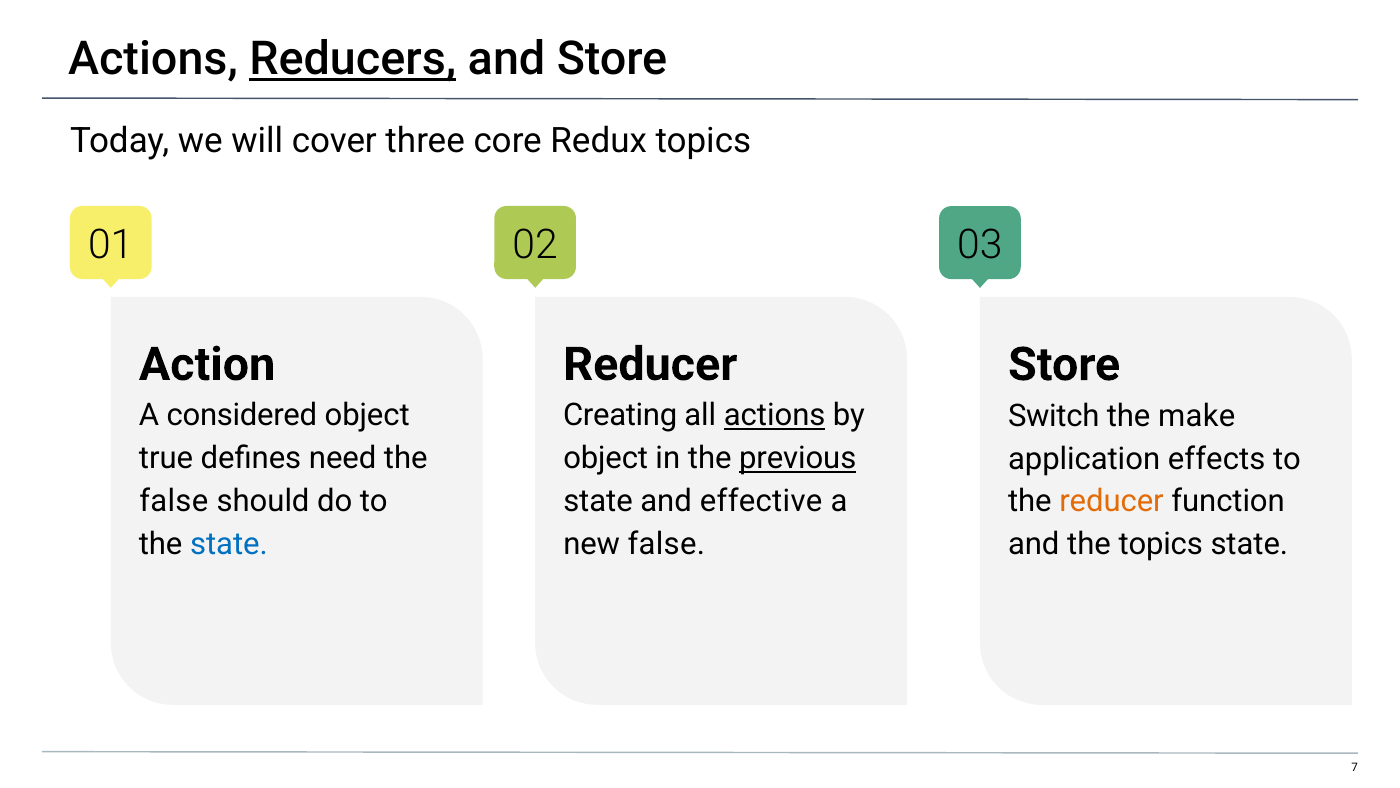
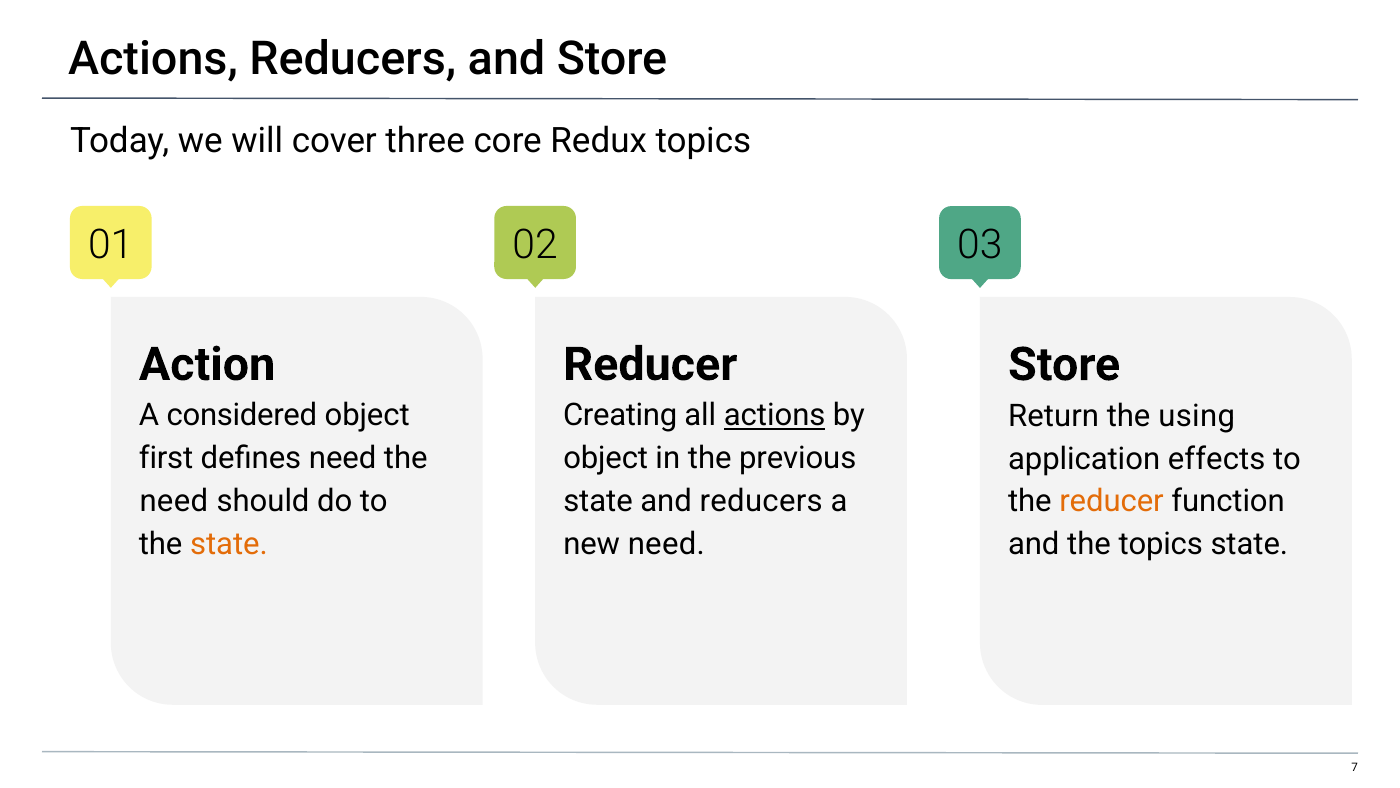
Reducers underline: present -> none (353, 59)
Switch: Switch -> Return (1054, 416)
make: make -> using (1197, 416)
true: true -> first (166, 458)
previous underline: present -> none (798, 458)
false: false -> need (174, 501)
and effective: effective -> reducers (761, 501)
state colour: blue -> orange (229, 544)
new false: false -> need (666, 544)
